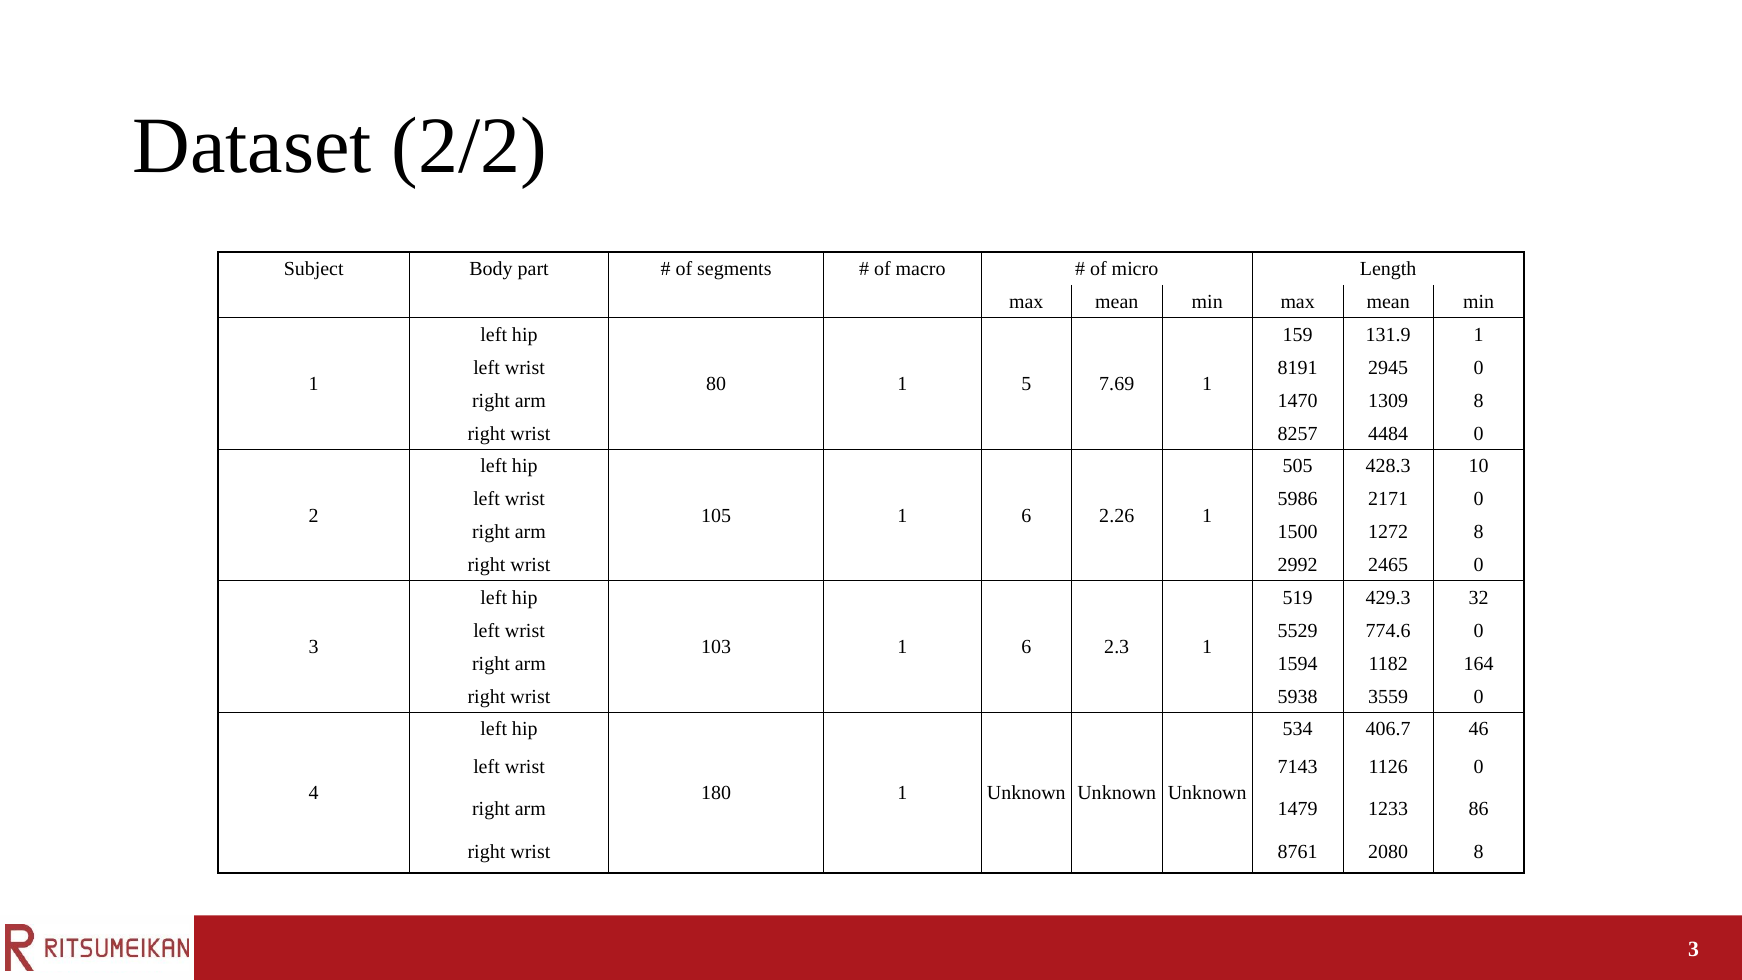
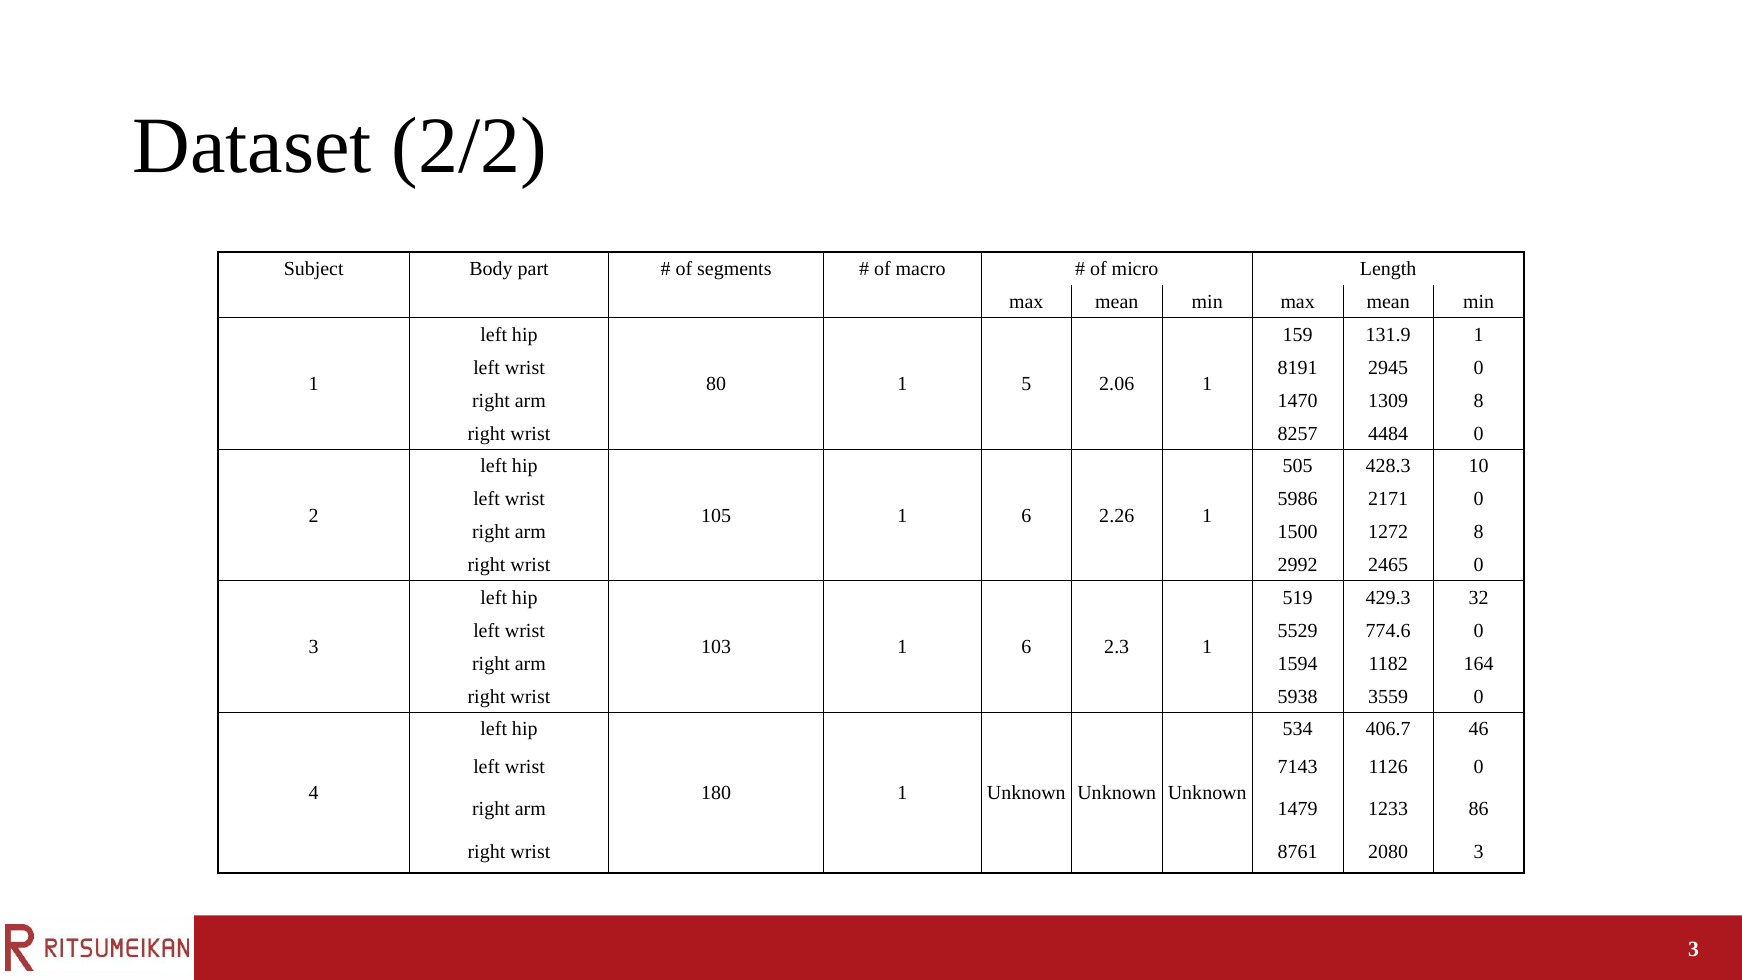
7.69: 7.69 -> 2.06 (1117, 384)
2080 8: 8 -> 3 (1479, 852)
